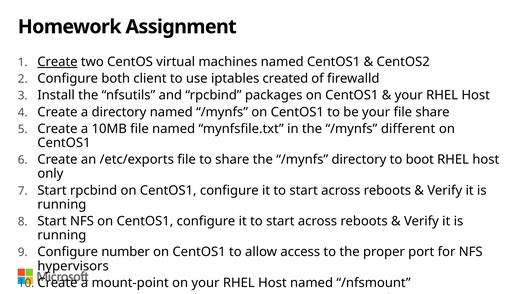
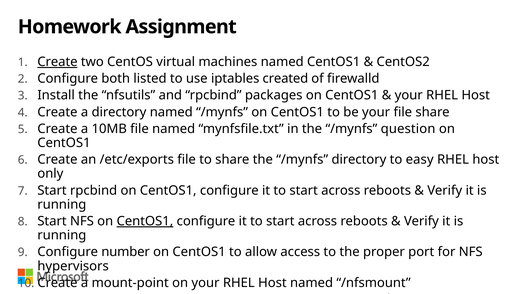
client: client -> listed (150, 78)
different: different -> question (408, 129)
boot: boot -> easy (420, 159)
CentOS1 underline: none -> present (145, 221)
